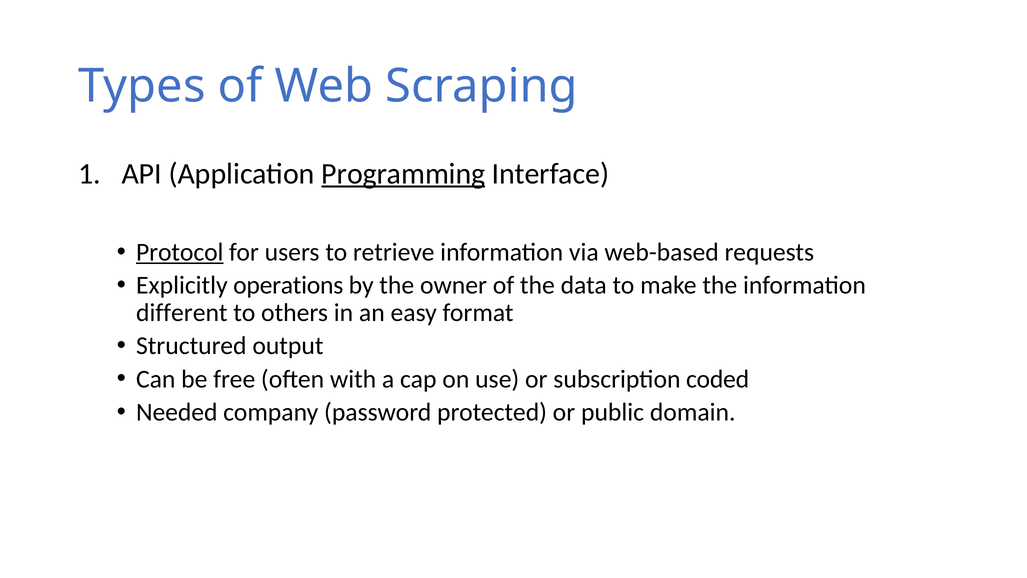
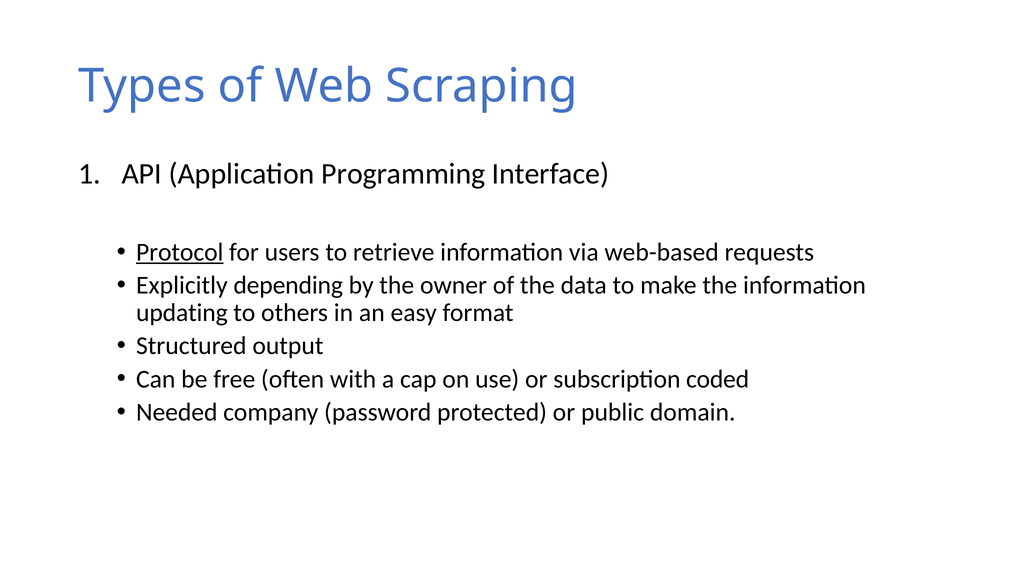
Programming underline: present -> none (403, 174)
operations: operations -> depending (288, 285)
different: different -> updating (182, 313)
